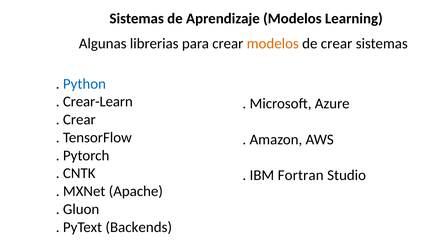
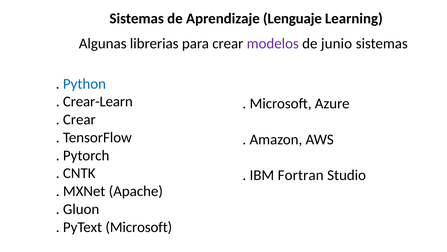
Aprendizaje Modelos: Modelos -> Lenguaje (292, 18)
modelos colour: orange -> purple (273, 43)
de crear: crear -> junio (337, 43)
PyText Backends: Backends -> Microsoft (139, 227)
